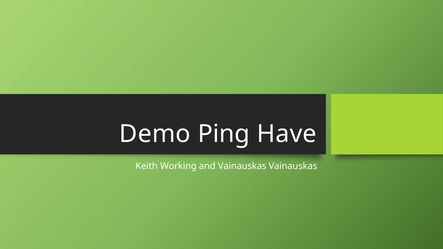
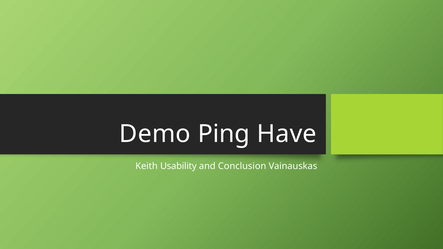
Working: Working -> Usability (178, 166)
and Vainauskas: Vainauskas -> Conclusion (242, 166)
